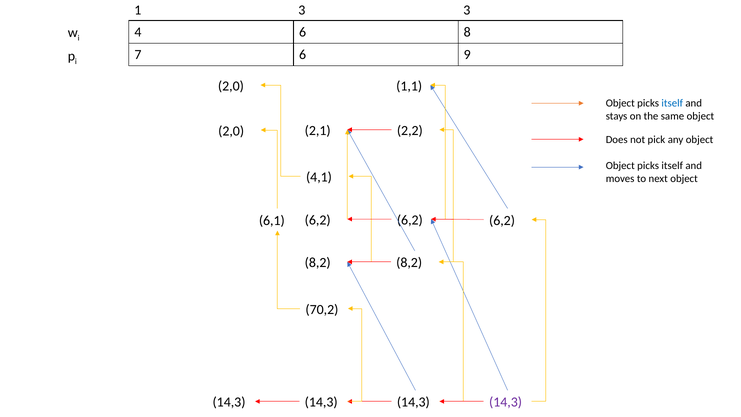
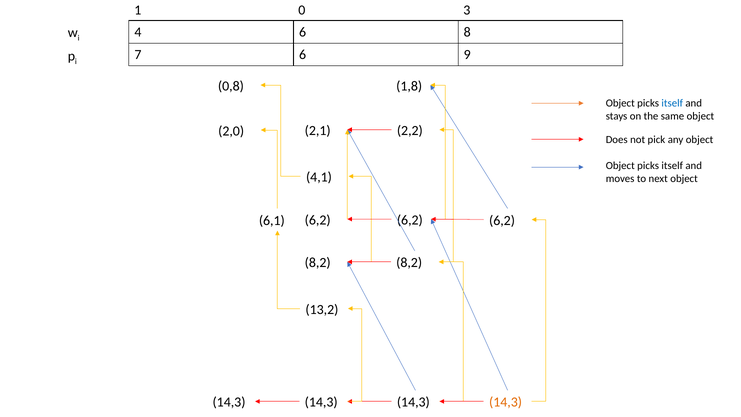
1 3: 3 -> 0 (302, 10)
2,0: 2,0 -> 0,8 (231, 86)
1,1: 1,1 -> 1,8 (409, 86)
70,2: 70,2 -> 13,2 (322, 309)
14,3 colour: purple -> orange (506, 402)
